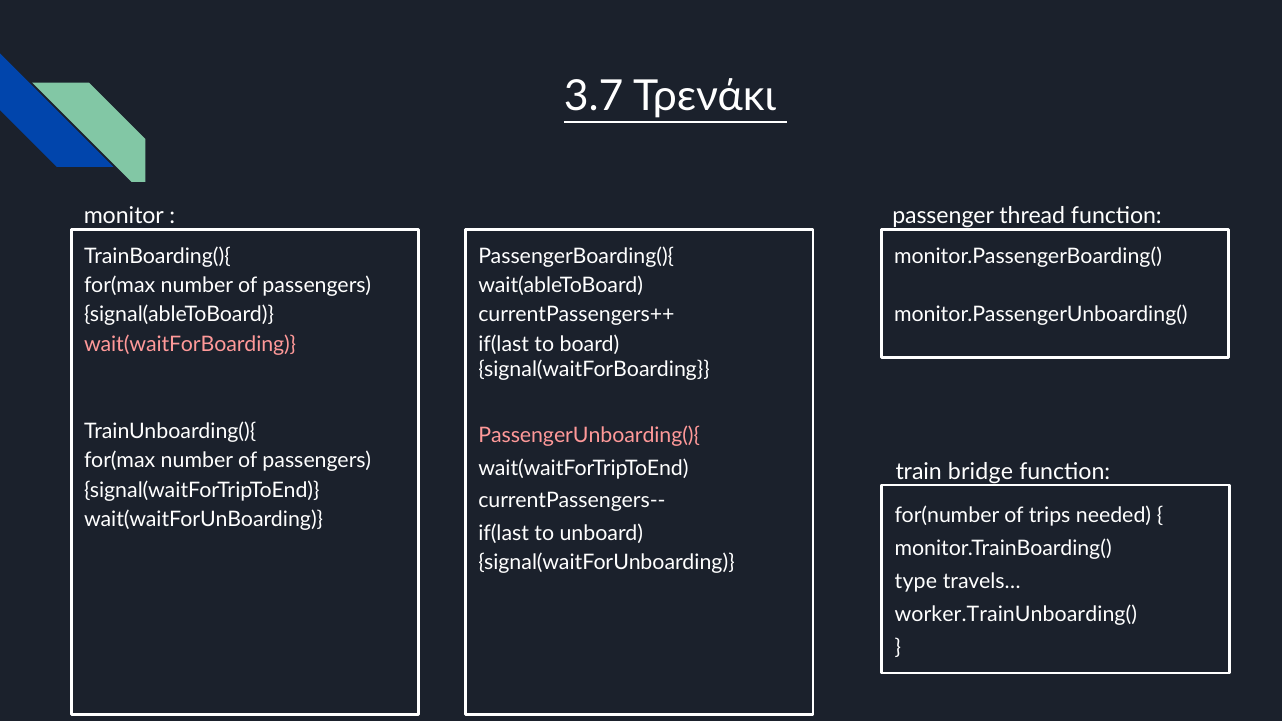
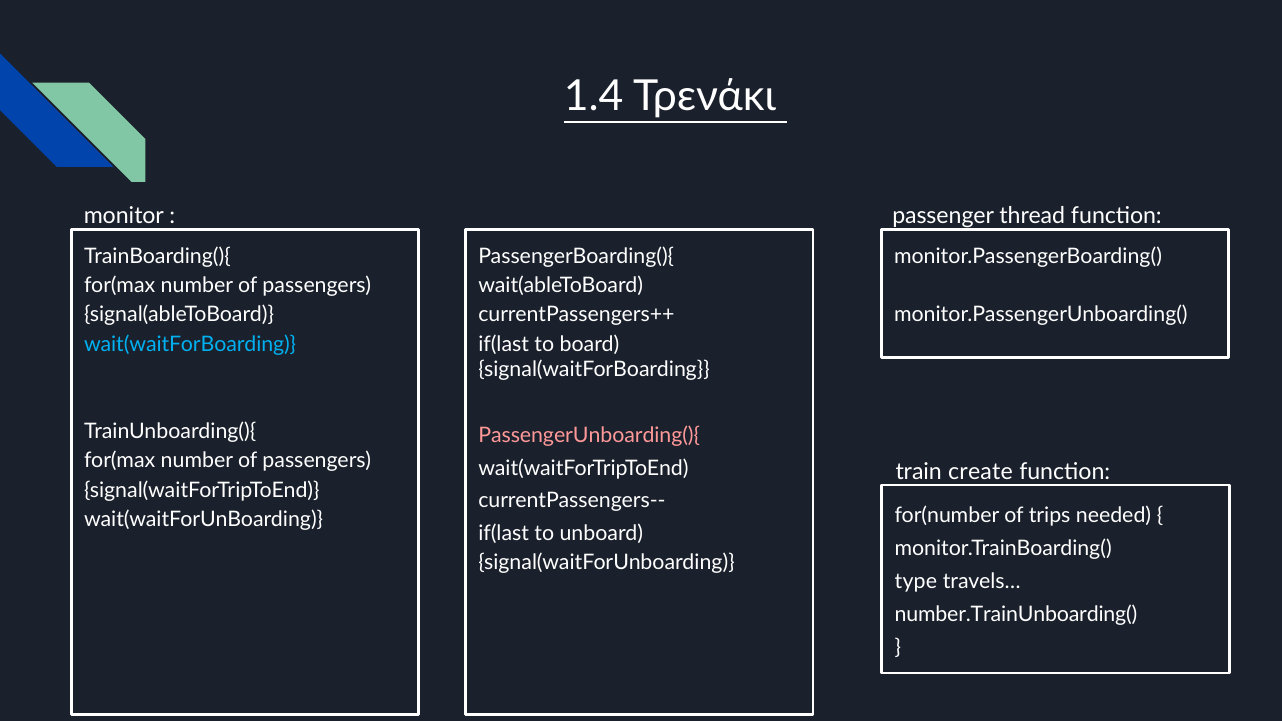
3.7: 3.7 -> 1.4 (594, 97)
wait(waitForBoarding colour: pink -> light blue (190, 344)
bridge: bridge -> create (981, 472)
worker.TrainUnboarding(: worker.TrainUnboarding( -> number.TrainUnboarding( (1016, 614)
